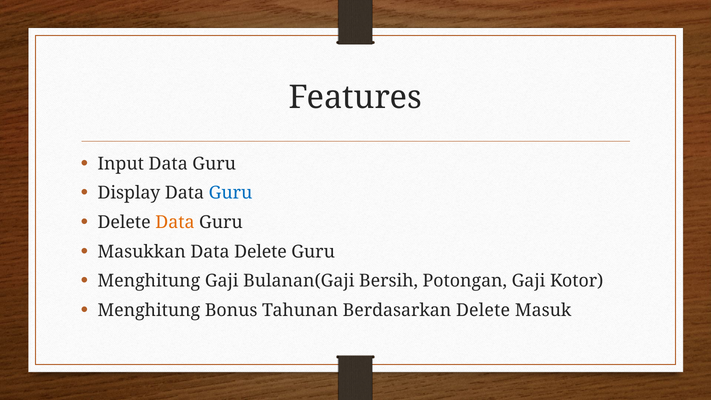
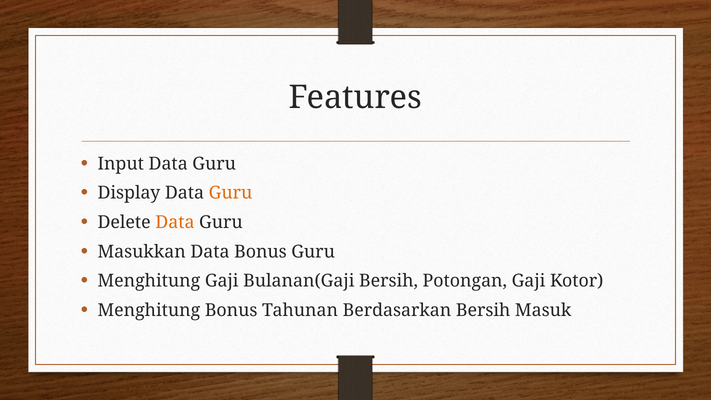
Guru colour: blue -> orange (231, 193)
Data Delete: Delete -> Bonus (260, 252)
Berdasarkan Delete: Delete -> Bersih (483, 310)
